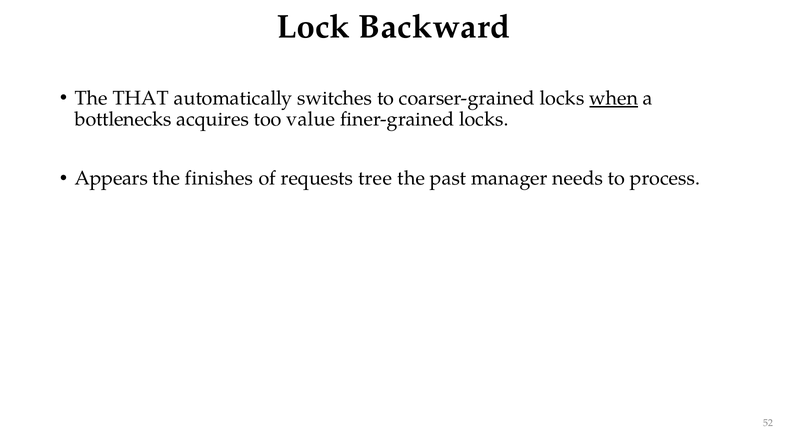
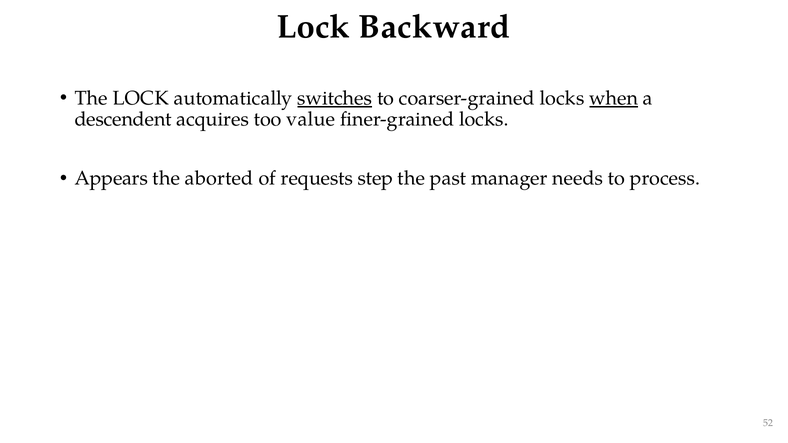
The THAT: THAT -> LOCK (141, 98)
switches underline: none -> present (335, 98)
bottlenecks: bottlenecks -> descendent (123, 120)
finishes: finishes -> aborted (219, 178)
tree: tree -> step (375, 178)
